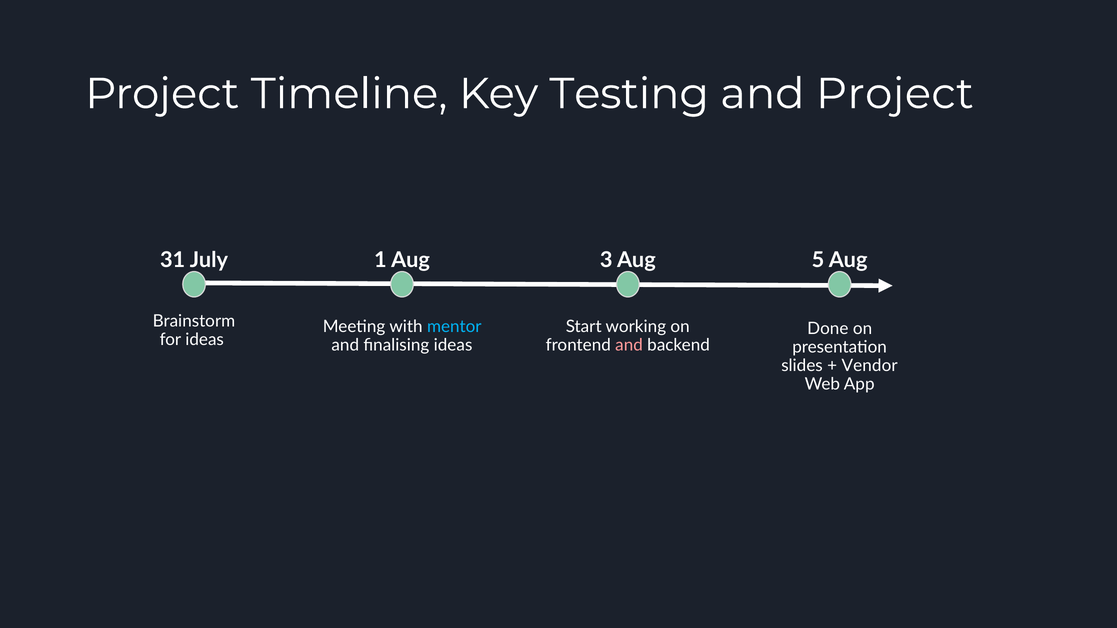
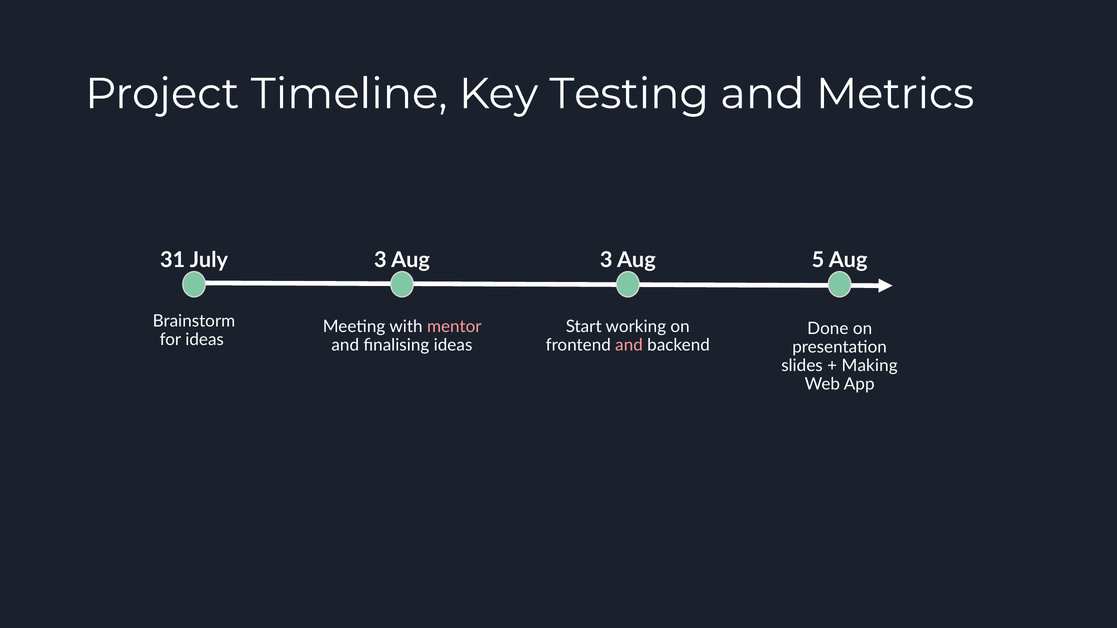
and Project: Project -> Metrics (895, 94)
July 1: 1 -> 3 (380, 260)
mentor colour: light blue -> pink (454, 327)
Vendor: Vendor -> Making (870, 366)
